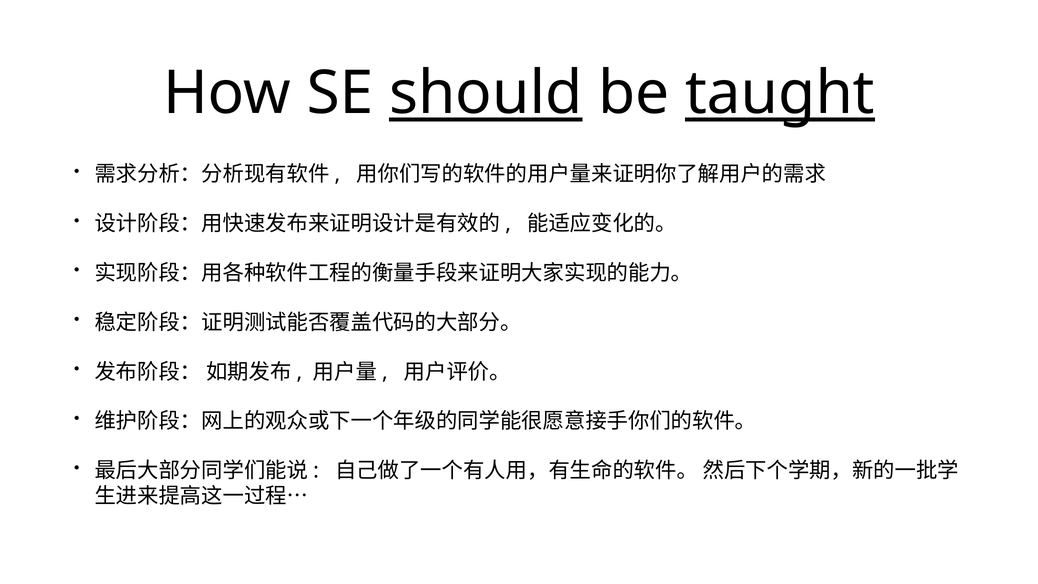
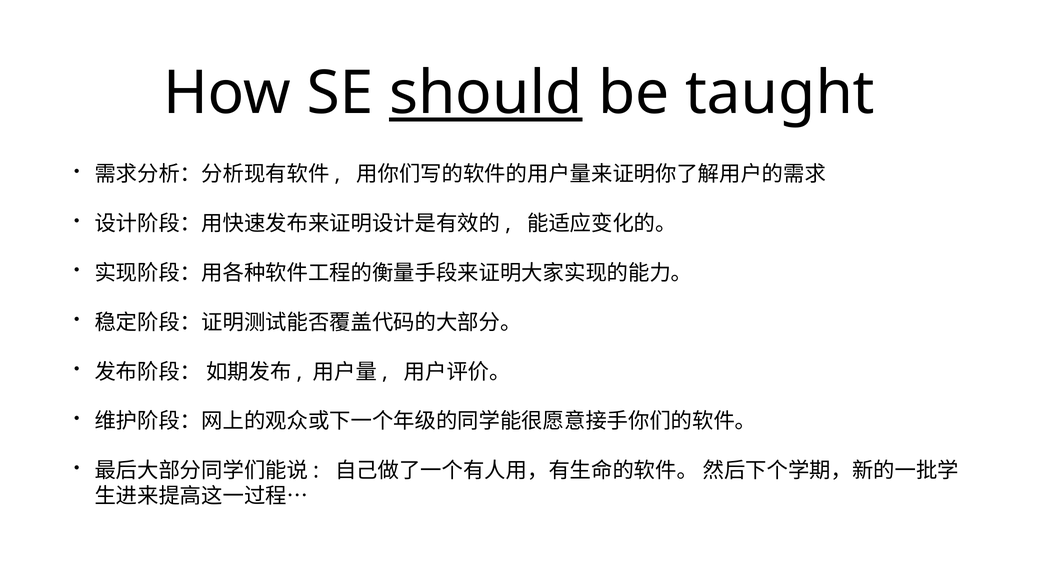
taught underline: present -> none (780, 93)
